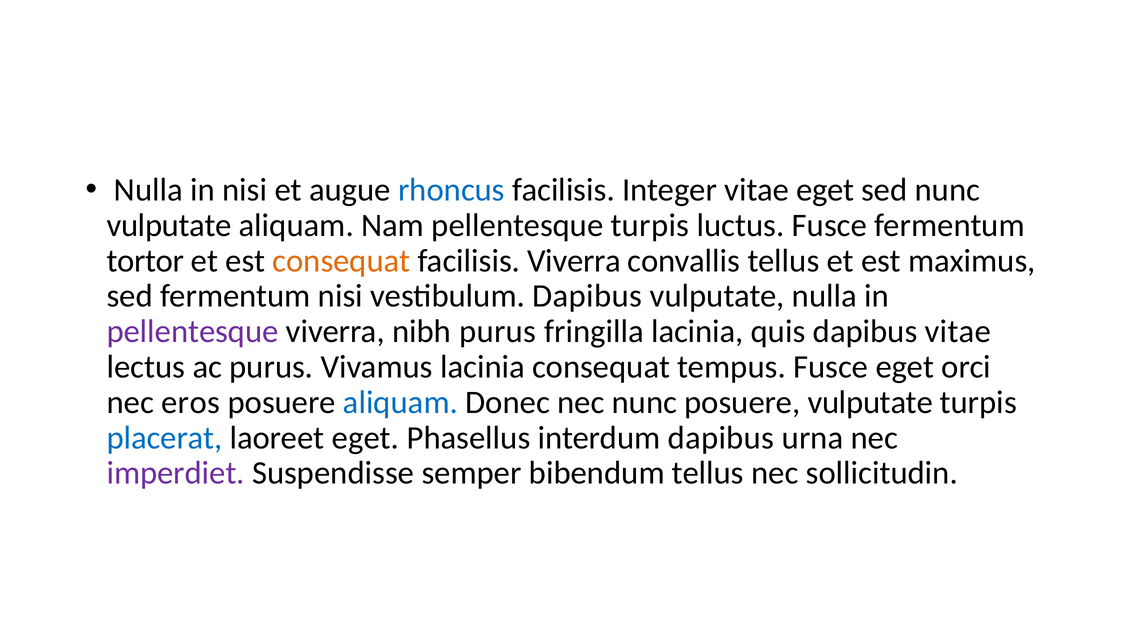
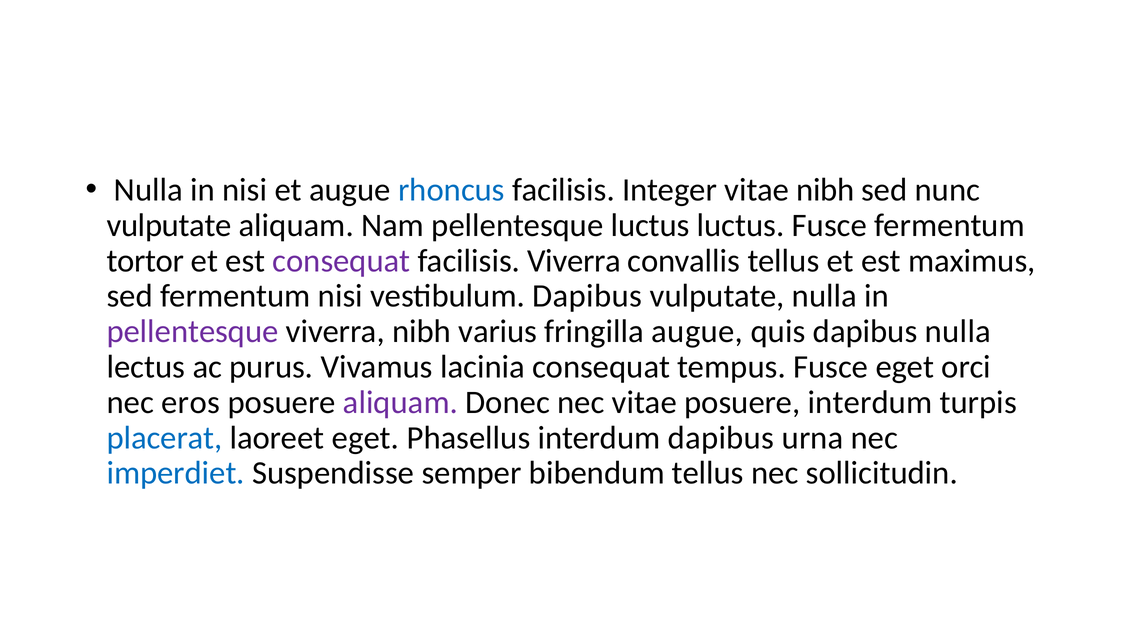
vitae eget: eget -> nibh (825, 190)
pellentesque turpis: turpis -> luctus (650, 225)
consequat colour: orange -> purple (341, 261)
nibh purus: purus -> varius (498, 331)
fringilla lacinia: lacinia -> augue (697, 331)
dapibus vitae: vitae -> nulla (958, 331)
aliquam colour: blue -> purple (400, 402)
nec nunc: nunc -> vitae (644, 402)
posuere vulputate: vulputate -> interdum (870, 402)
imperdiet colour: purple -> blue (176, 473)
